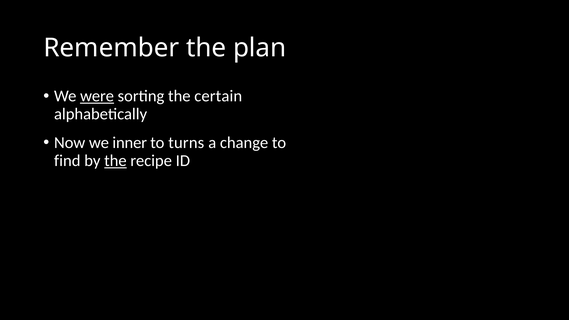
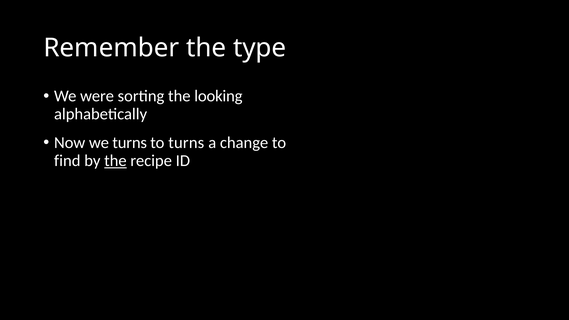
plan: plan -> type (260, 48)
were underline: present -> none (97, 96)
certain: certain -> looking (218, 96)
we inner: inner -> turns (130, 143)
